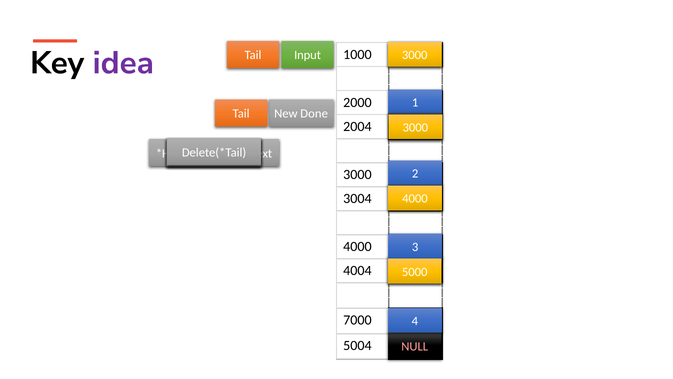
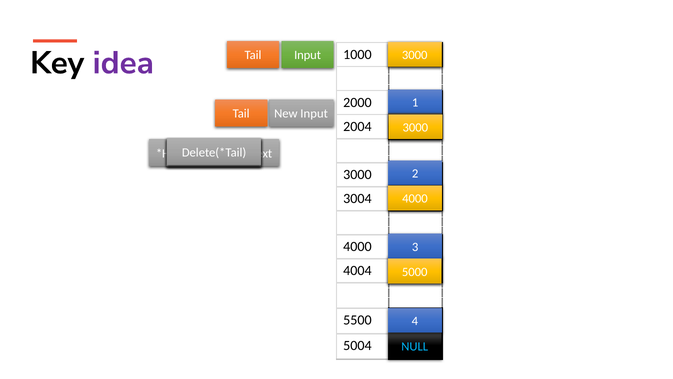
New Done: Done -> Input (314, 114)
7000: 7000 -> 5500 (357, 320)
NULL colour: pink -> light blue (415, 346)
